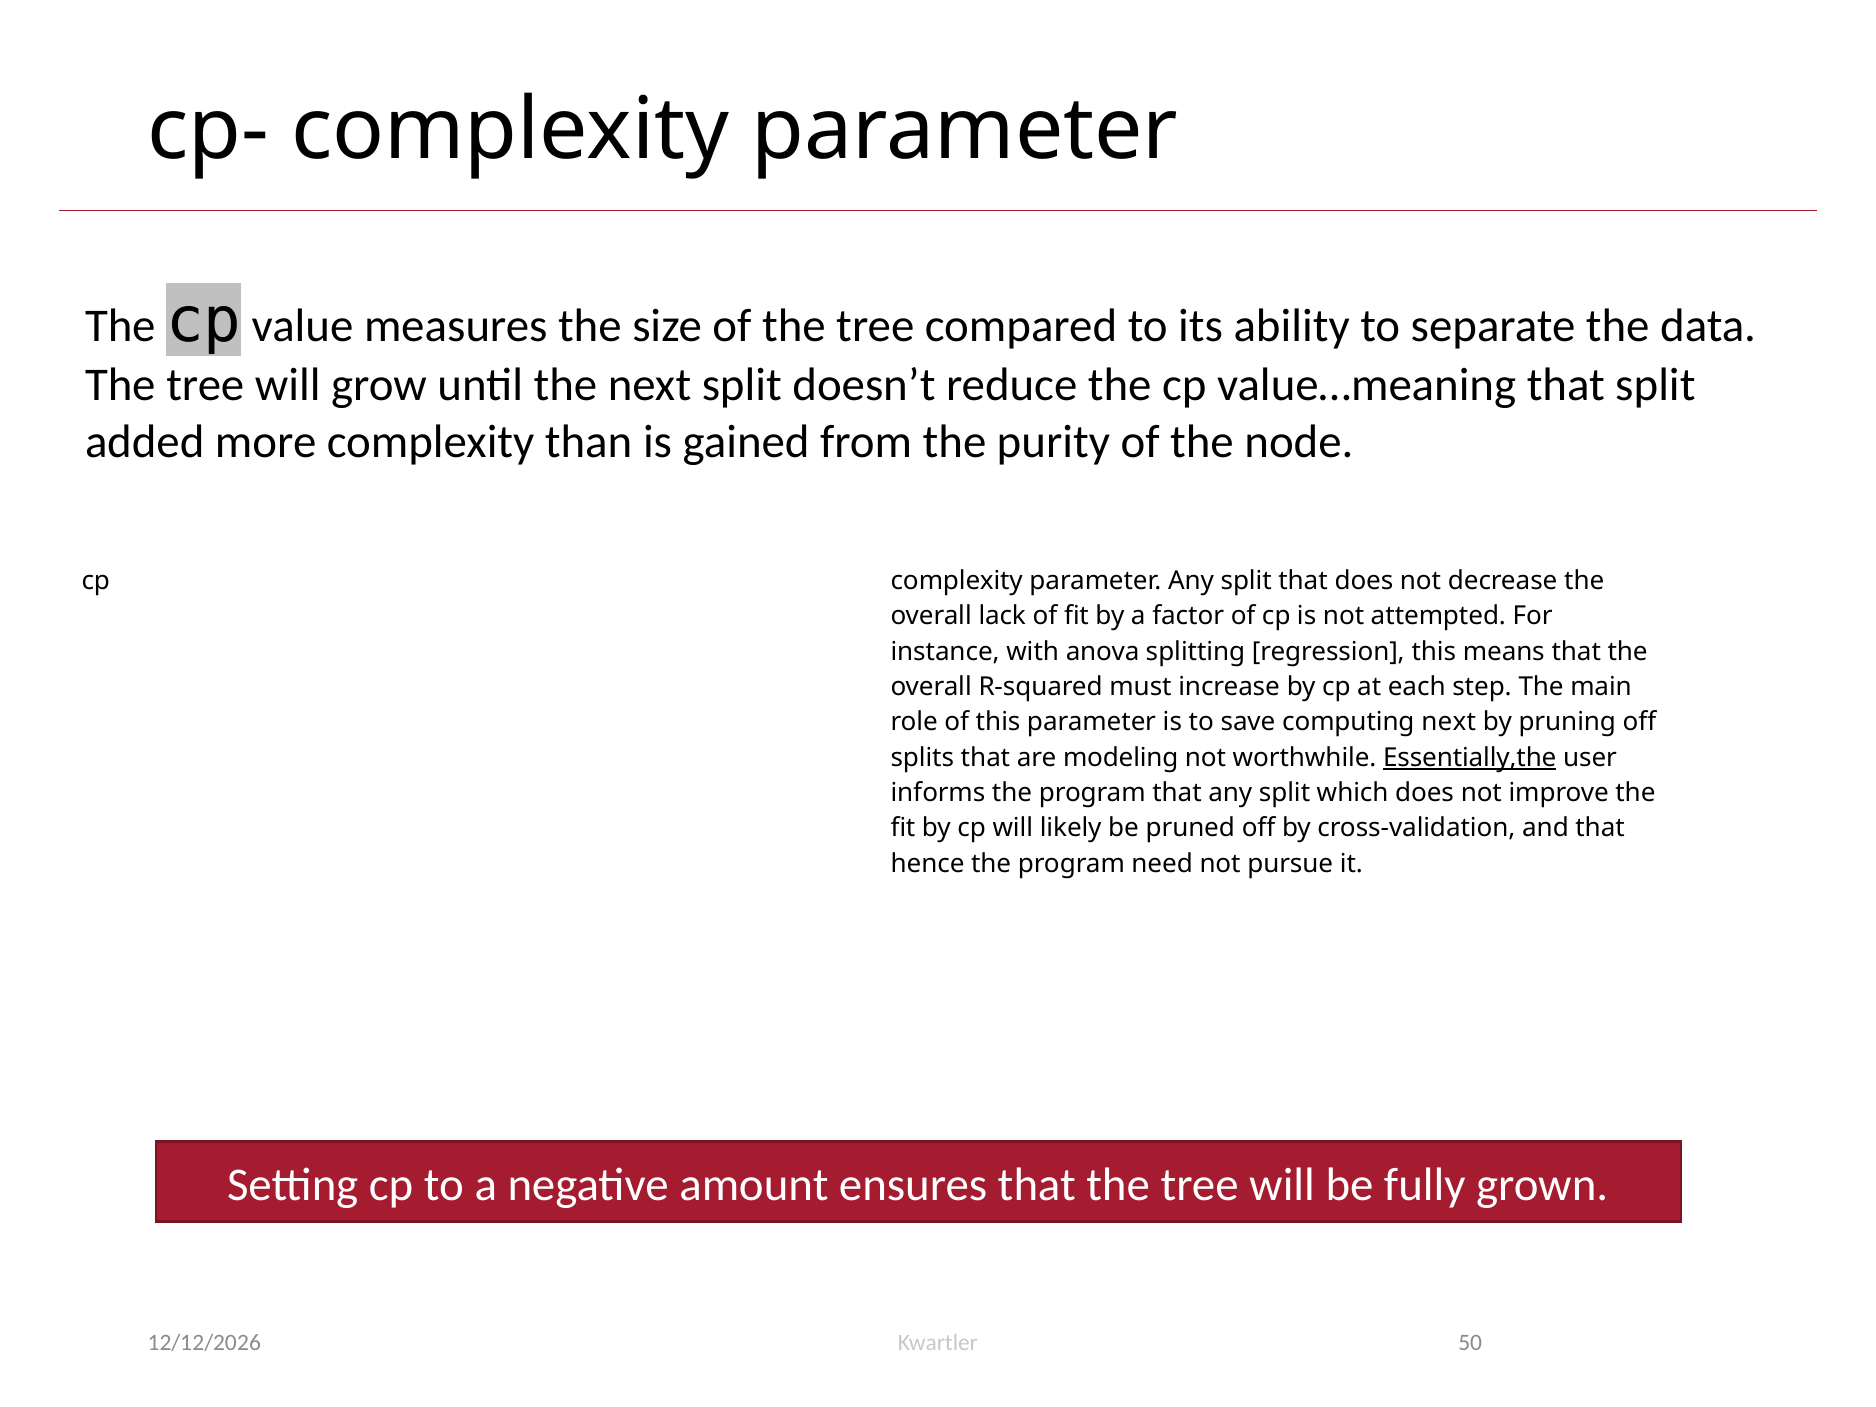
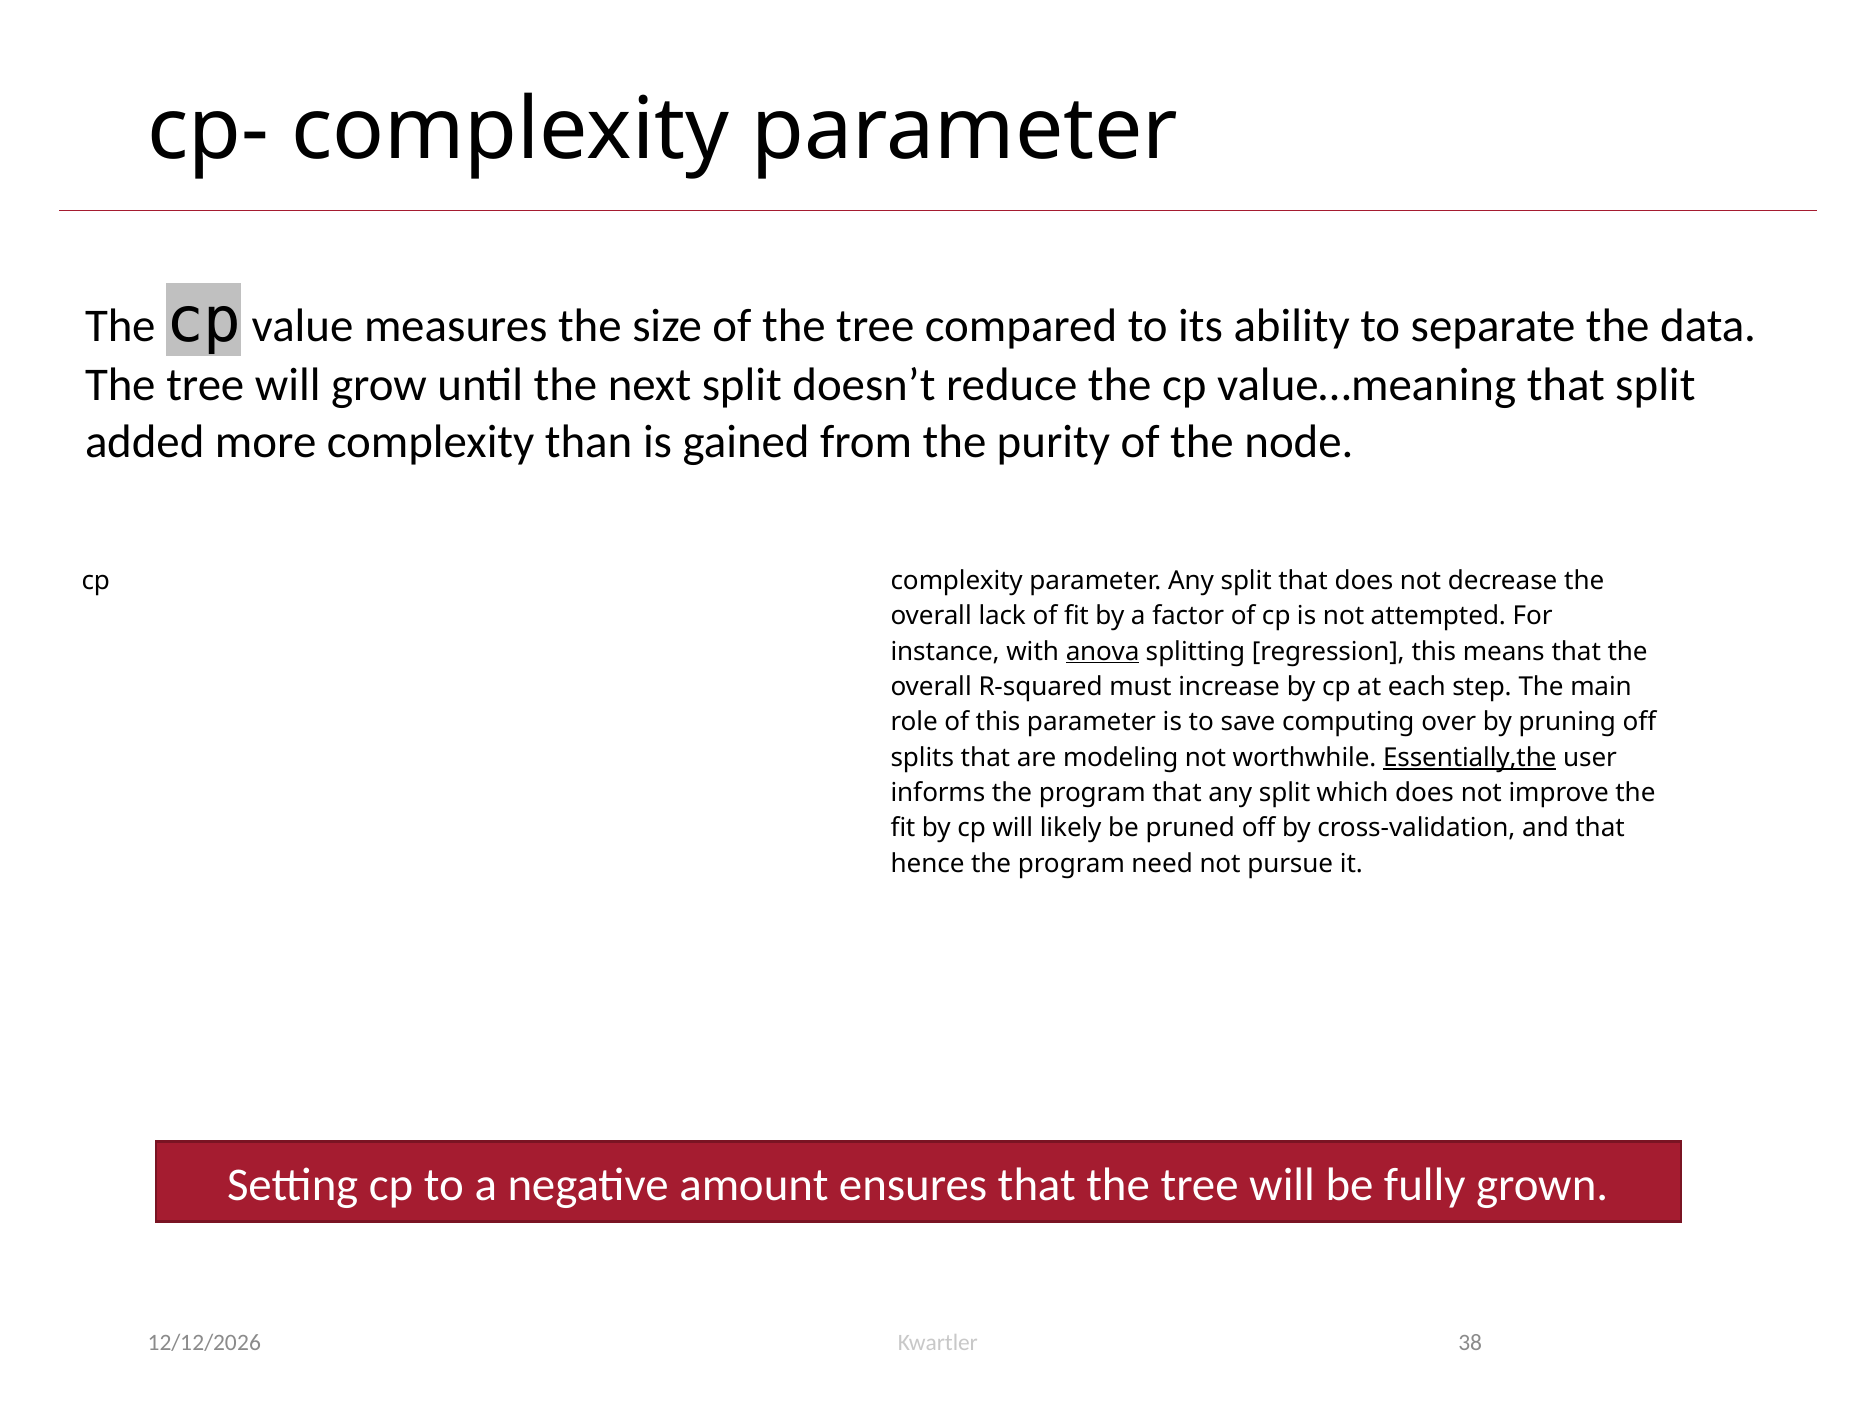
anova underline: none -> present (1103, 651)
computing next: next -> over (1449, 722)
50: 50 -> 38 (1470, 1343)
